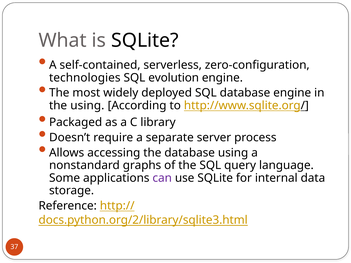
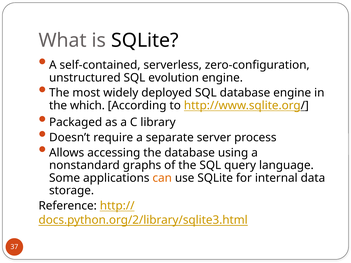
technologies: technologies -> unstructured (85, 78)
the using: using -> which (87, 106)
can colour: purple -> orange (162, 178)
